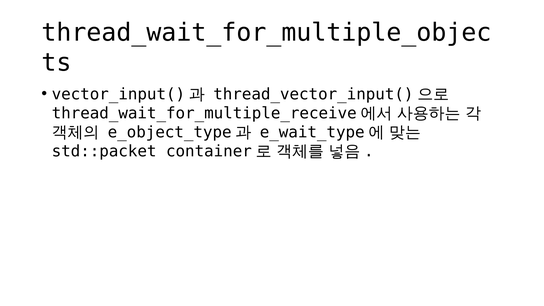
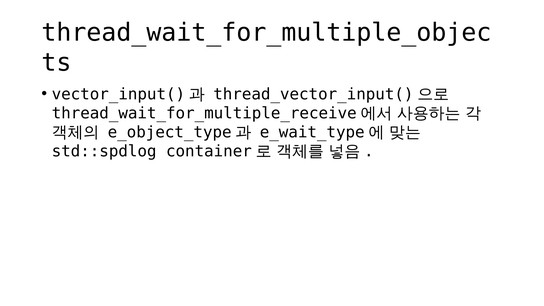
std::packet: std::packet -> std::spdlog (104, 151)
